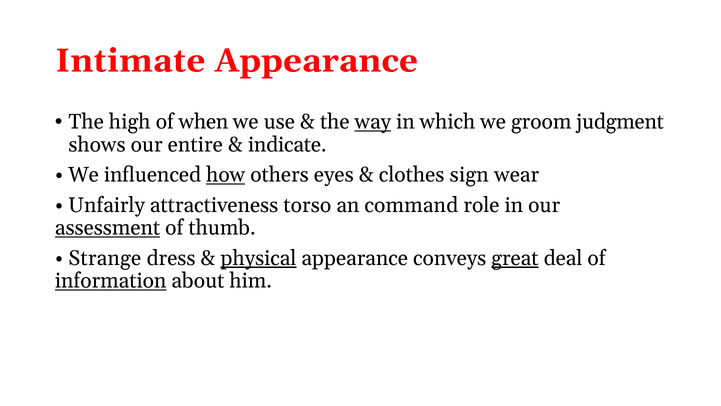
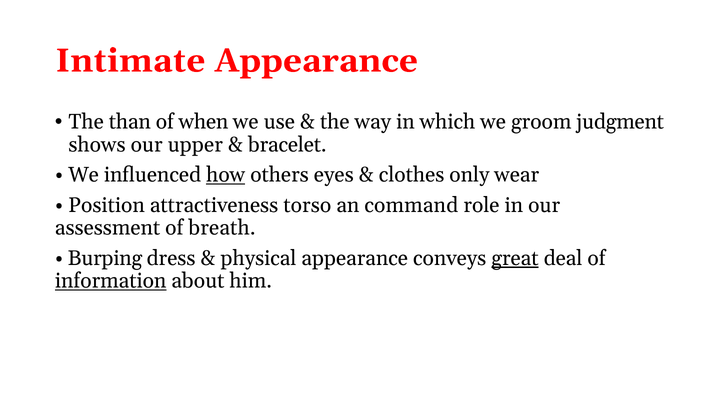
high: high -> than (130, 122)
way underline: present -> none (373, 122)
entire: entire -> upper (195, 145)
indicate: indicate -> bracelet (287, 145)
sign: sign -> only (469, 175)
Unfairly: Unfairly -> Position (107, 205)
assessment underline: present -> none (108, 228)
thumb: thumb -> breath (222, 228)
Strange: Strange -> Burping (105, 258)
physical underline: present -> none (259, 258)
